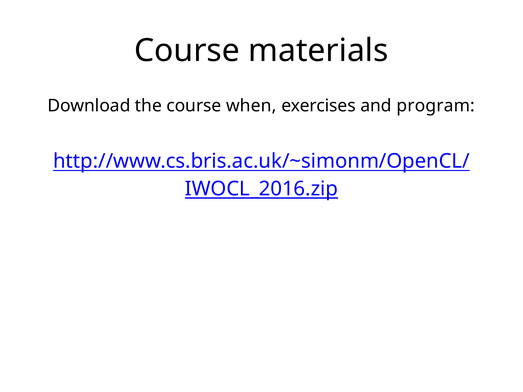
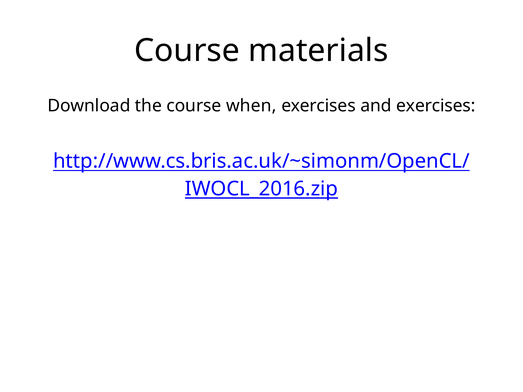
and program: program -> exercises (436, 106)
